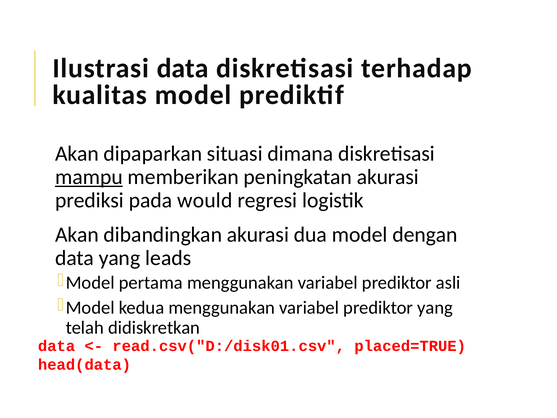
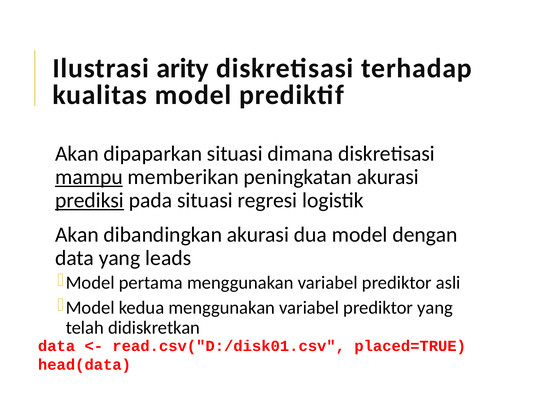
Ilustrasi data: data -> arity (183, 68)
prediksi underline: none -> present (90, 200)
pada would: would -> situasi (205, 200)
